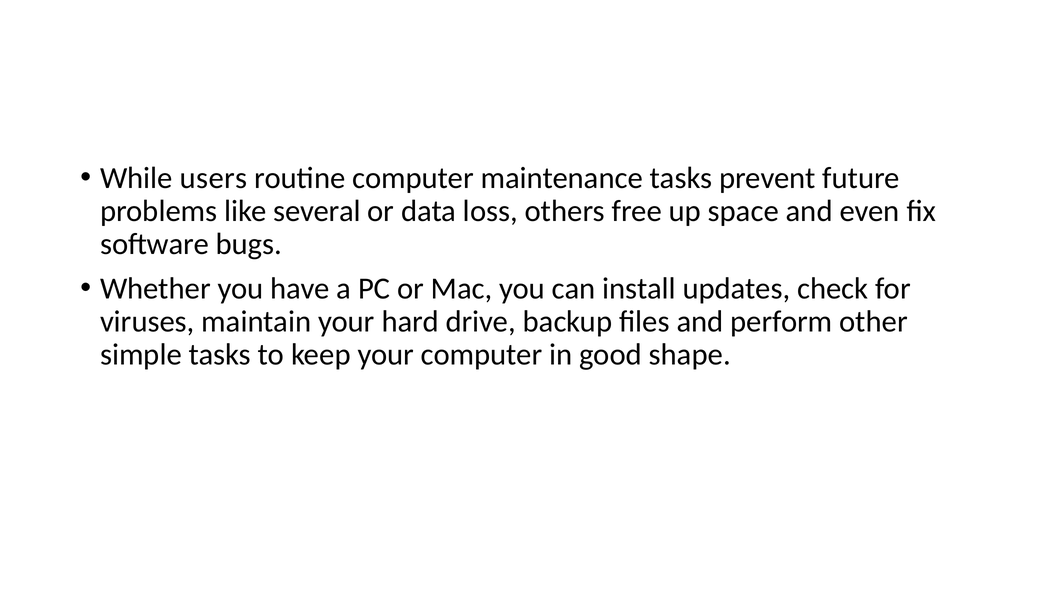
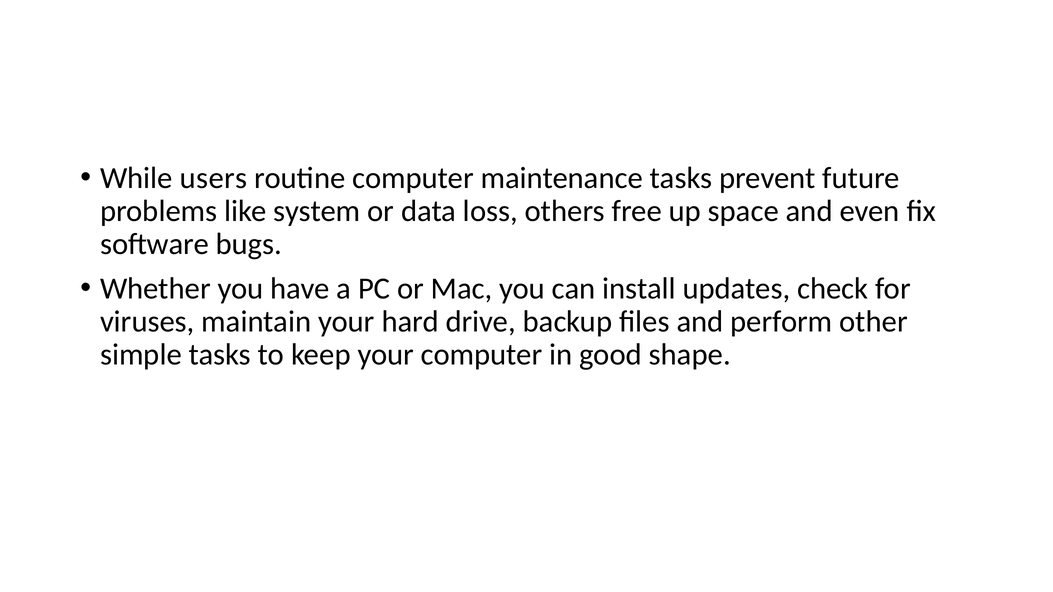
several: several -> system (317, 211)
